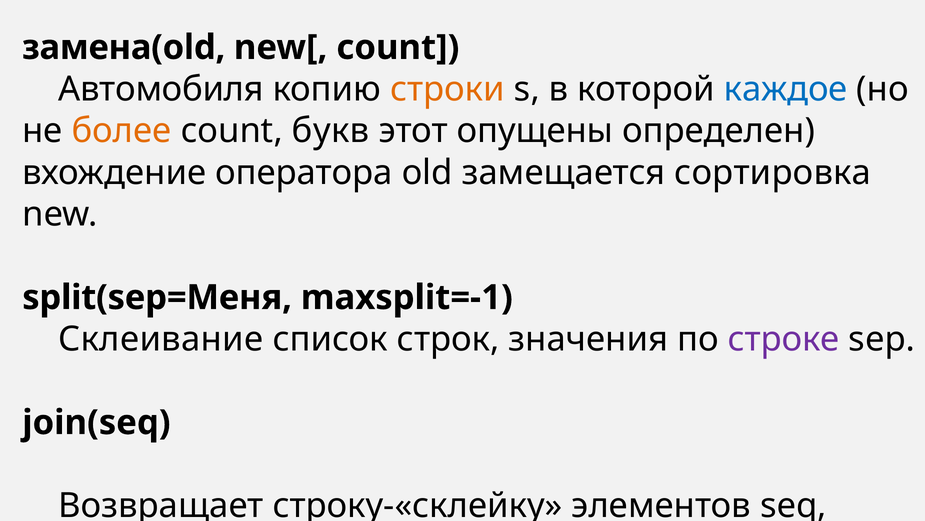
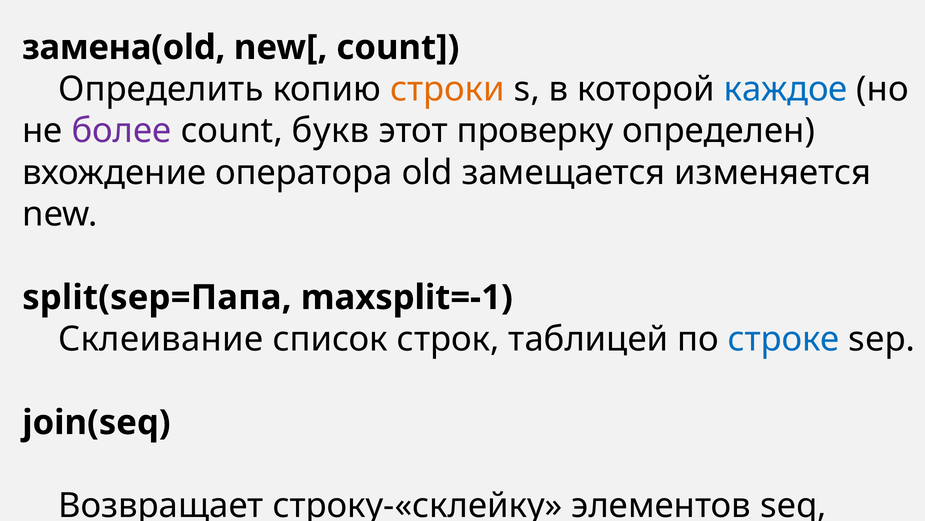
Автомобиля: Автомобиля -> Определить (161, 89)
более colour: orange -> purple (122, 131)
опущены: опущены -> проверку (535, 131)
сортировка: сортировка -> изменяется (773, 172)
split(sep=Меня: split(sep=Меня -> split(sep=Папа (157, 297)
значения: значения -> таблицей (588, 339)
строке colour: purple -> blue (784, 339)
